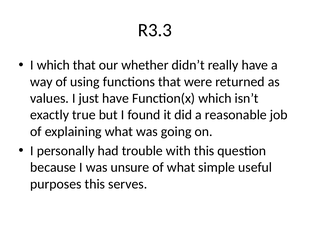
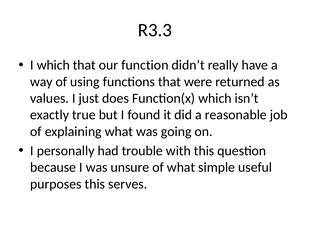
whether: whether -> function (145, 65)
just have: have -> does (116, 98)
